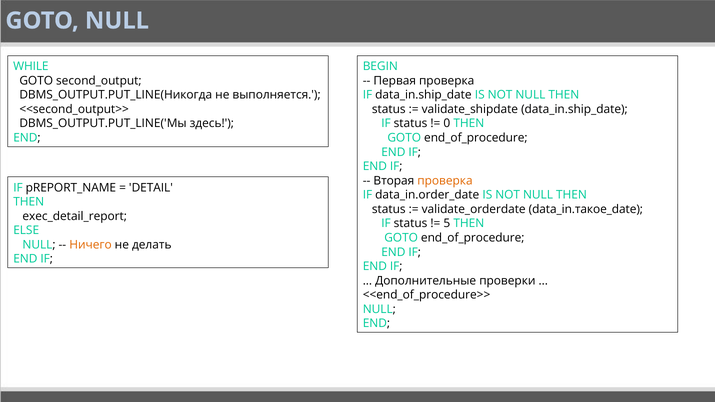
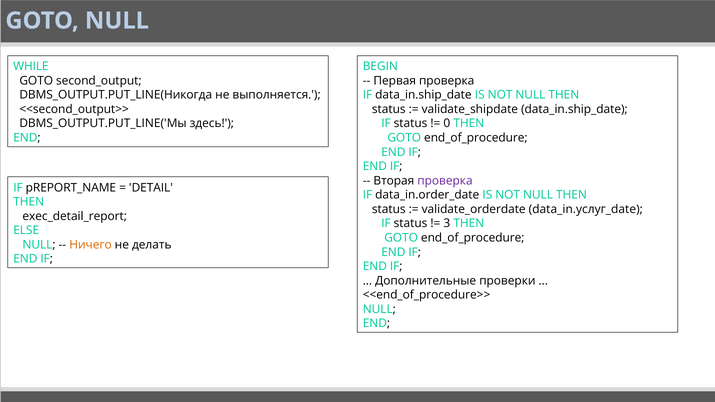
проверка colour: orange -> purple (445, 181)
data_in.такое_date: data_in.такое_date -> data_in.услуг_date (586, 209)
5: 5 -> 3 (447, 224)
